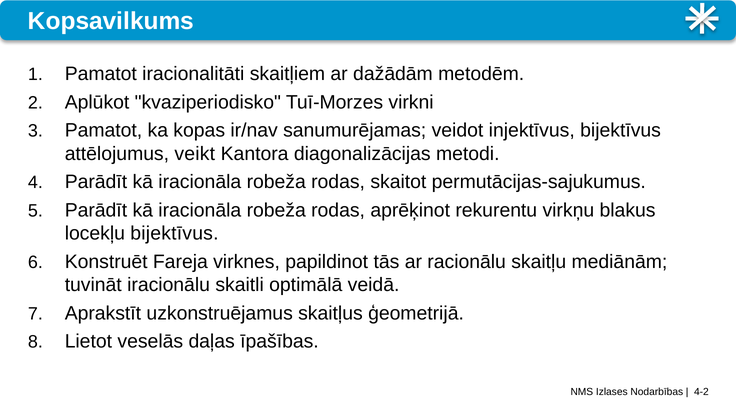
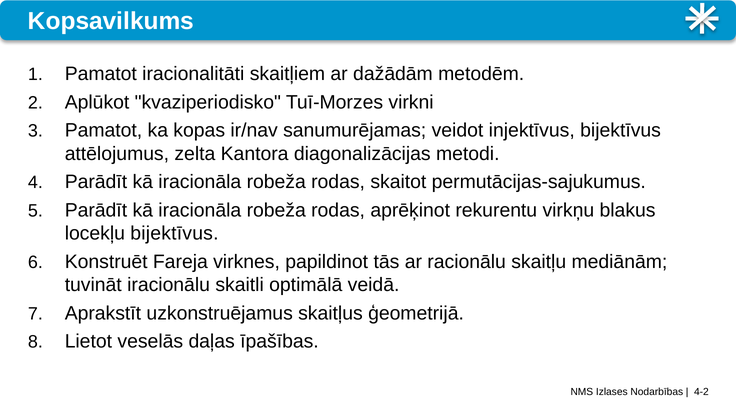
veikt: veikt -> zelta (195, 154)
